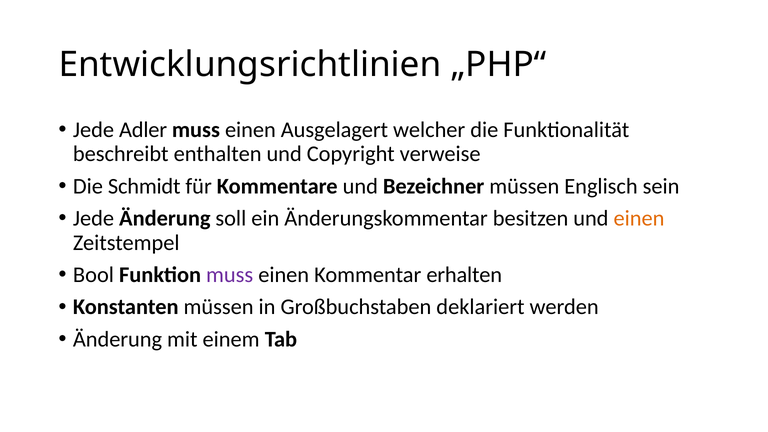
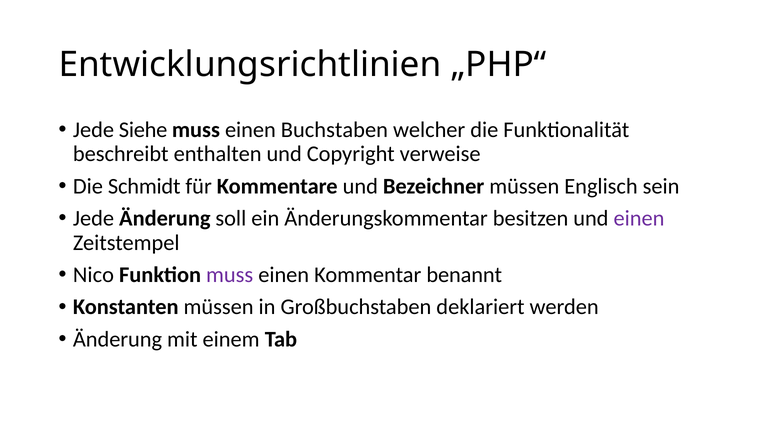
Adler: Adler -> Siehe (143, 130)
Ausgelagert: Ausgelagert -> Buchstaben (334, 130)
einen colour: orange -> purple (639, 218)
Bool: Bool -> Nico (93, 275)
erhalten: erhalten -> benannt (464, 275)
